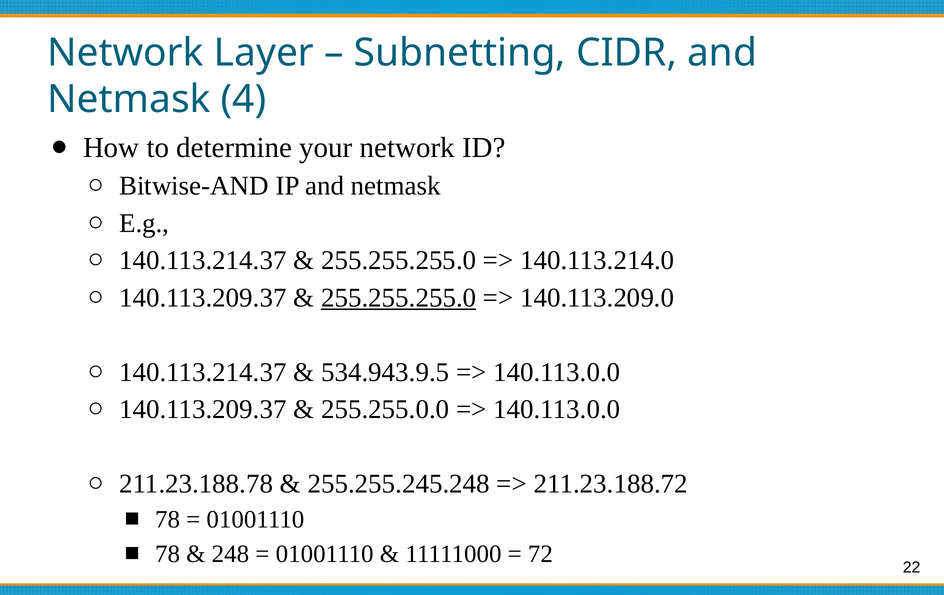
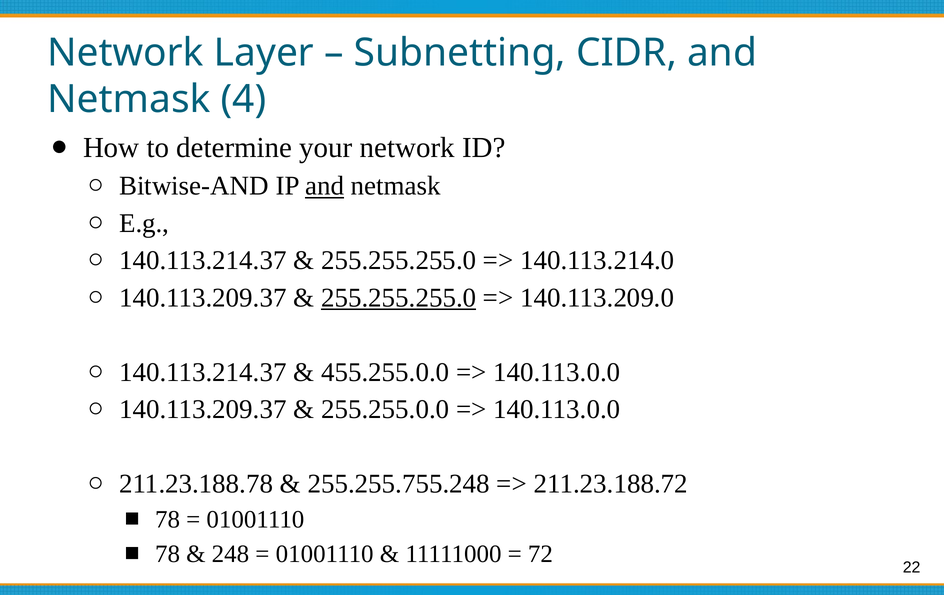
and underline: none -> present (325, 186)
534.943.9.5: 534.943.9.5 -> 455.255.0.0 (385, 372)
255.255.245.248: 255.255.245.248 -> 255.255.755.248 (399, 484)
